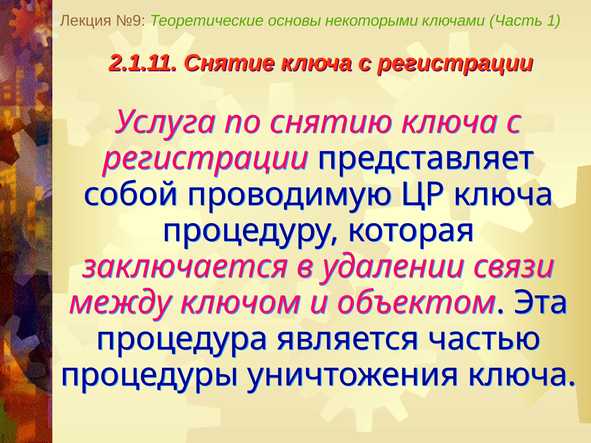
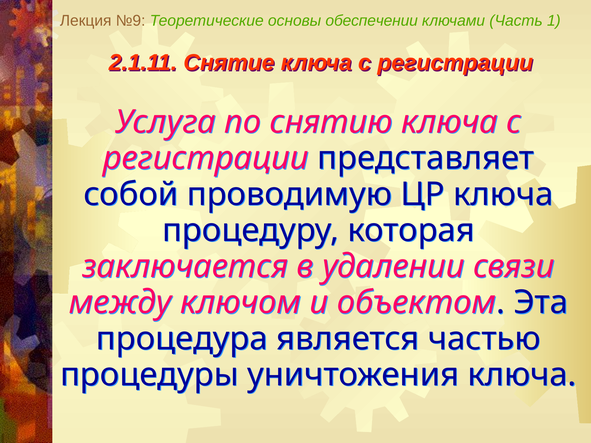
некоторыми: некоторыми -> обеспечении (372, 21)
